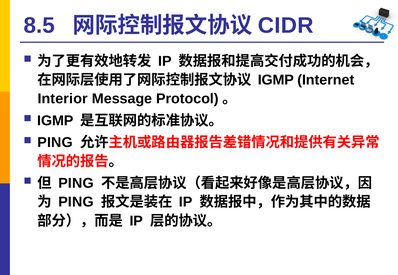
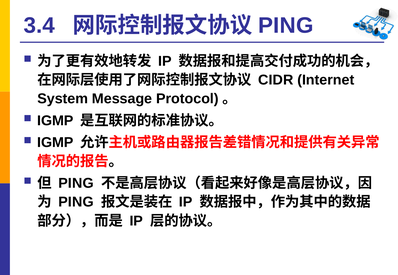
8.5: 8.5 -> 3.4 (39, 26)
CIDR: CIDR -> PING (286, 26)
IGMP: IGMP -> CIDR (276, 80)
Interior: Interior -> System (63, 99)
PING: PING -> IGMP (55, 143)
